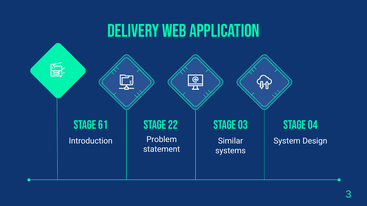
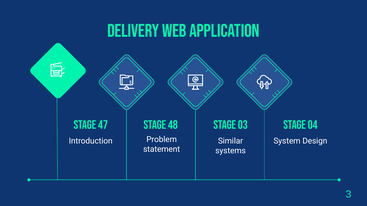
61: 61 -> 47 (103, 125)
22: 22 -> 48 (173, 125)
